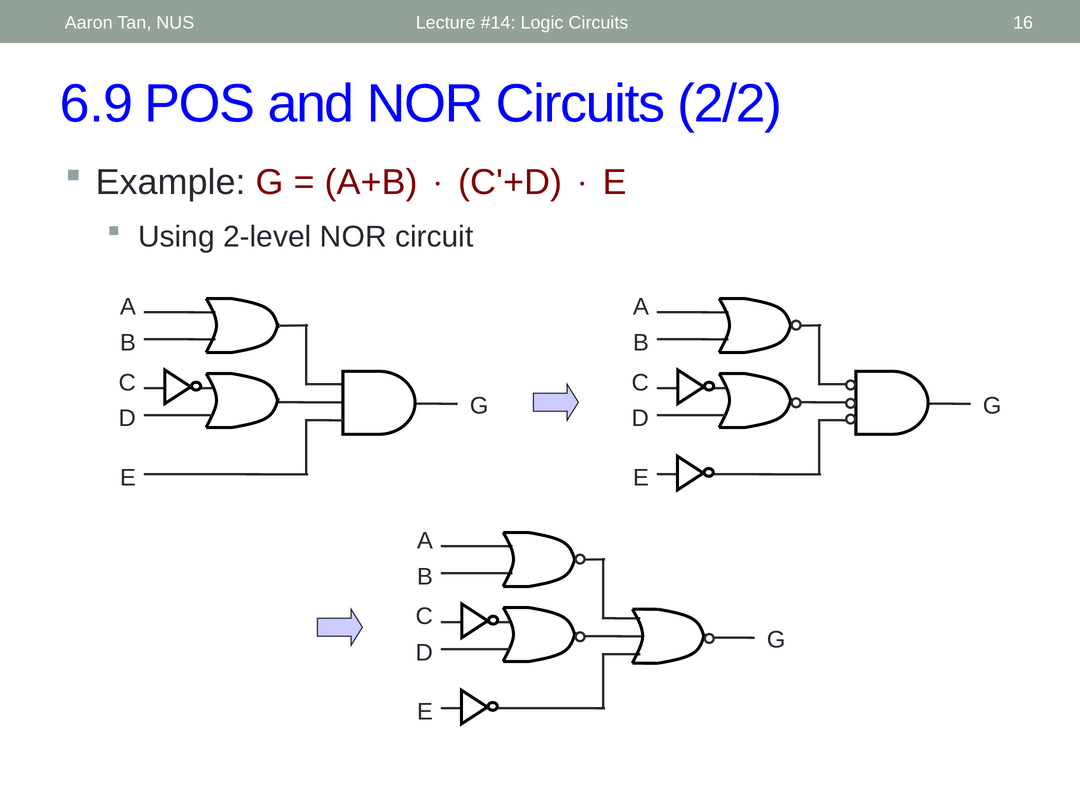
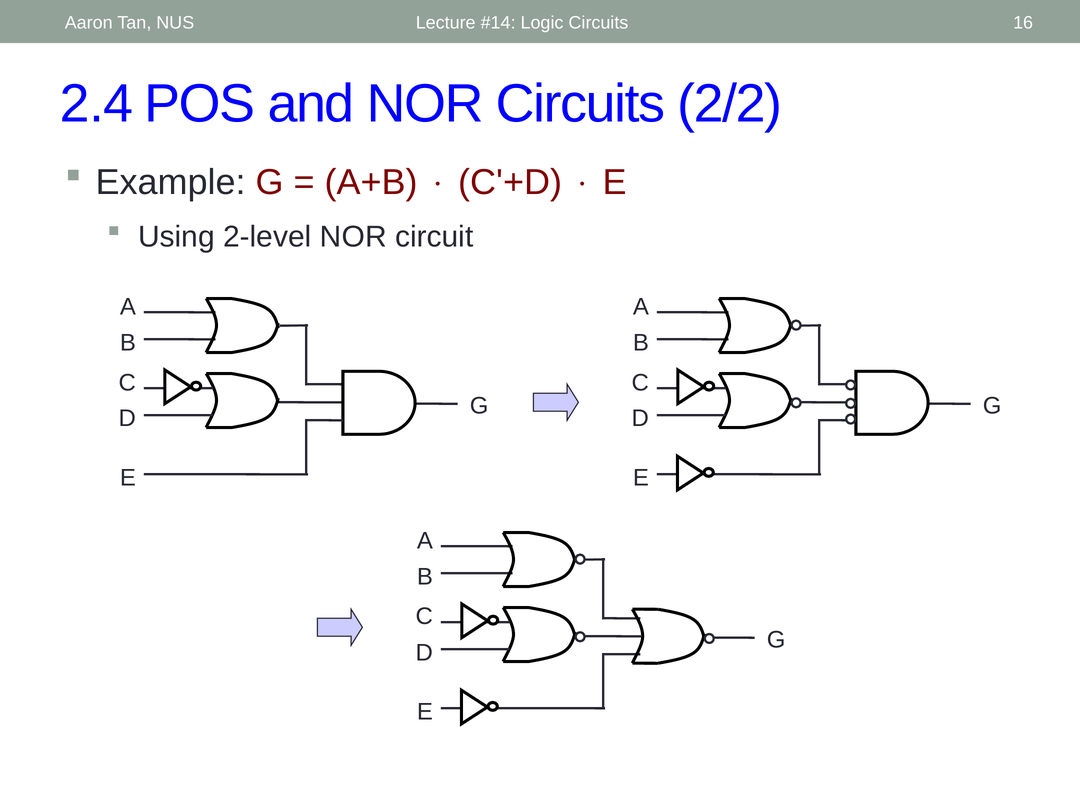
6.9: 6.9 -> 2.4 (97, 104)
